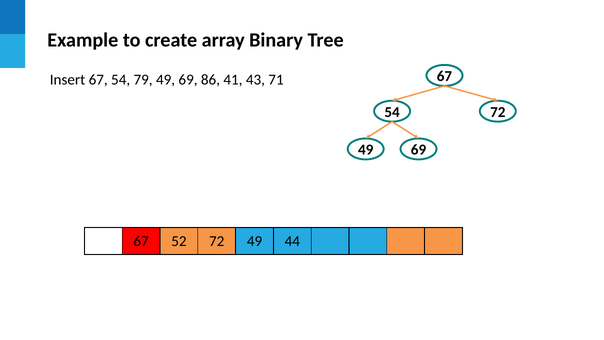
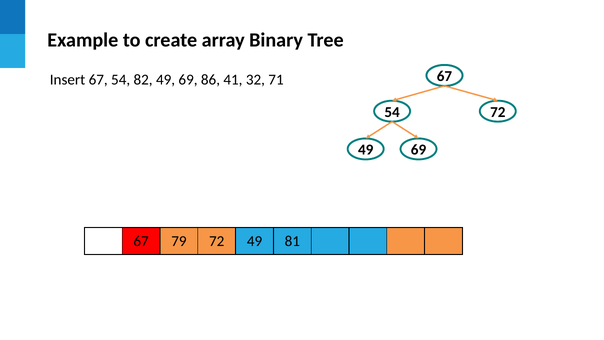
79: 79 -> 82 (143, 80)
43: 43 -> 32 (255, 80)
52: 52 -> 79 (179, 241)
44: 44 -> 81 (292, 241)
